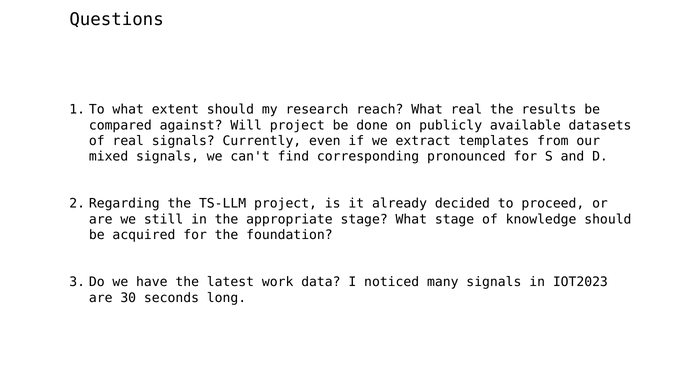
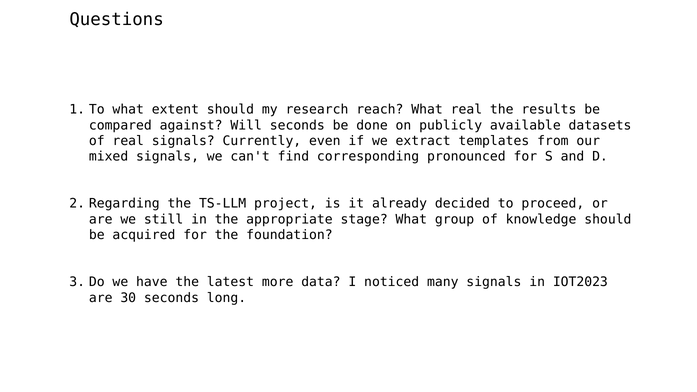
Will project: project -> seconds (297, 125)
What stage: stage -> group (455, 219)
work: work -> more (278, 282)
